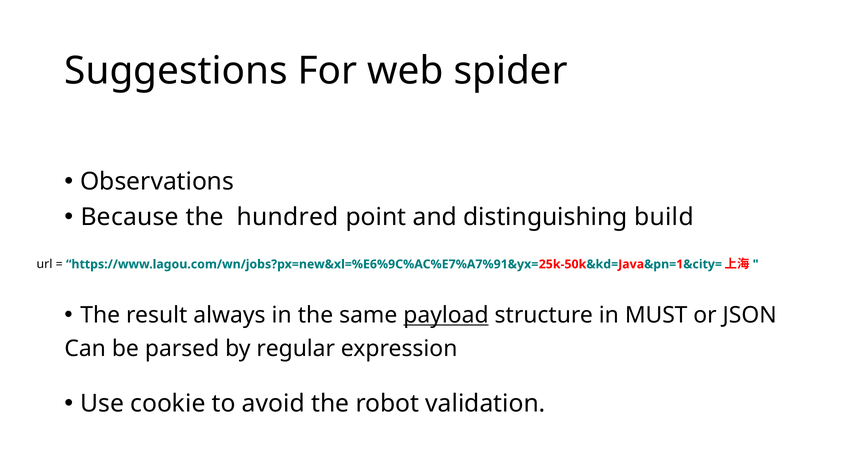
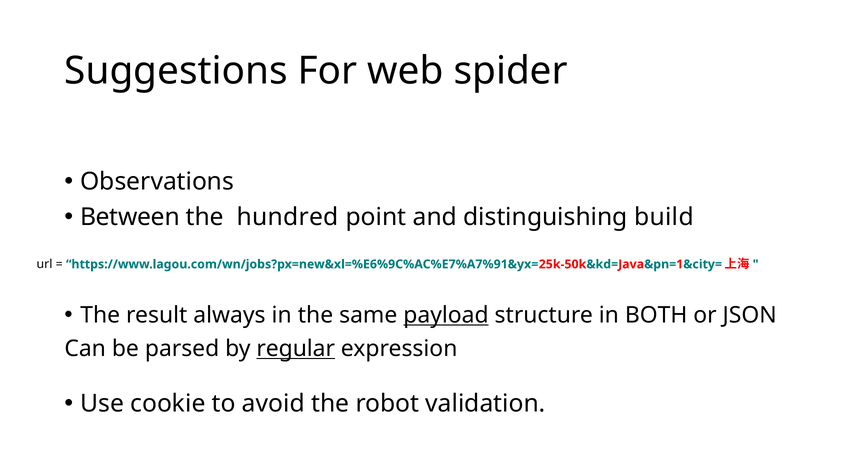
Because: Because -> Between (130, 217)
MUST: MUST -> BOTH (656, 315)
regular underline: none -> present (296, 349)
